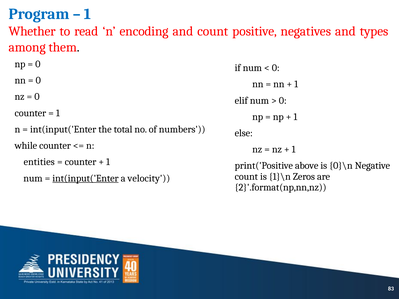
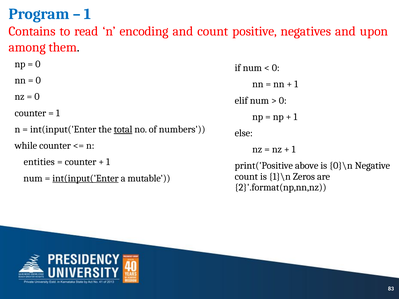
Whether: Whether -> Contains (32, 31)
types: types -> upon (374, 31)
total underline: none -> present (123, 129)
velocity: velocity -> mutable (149, 178)
